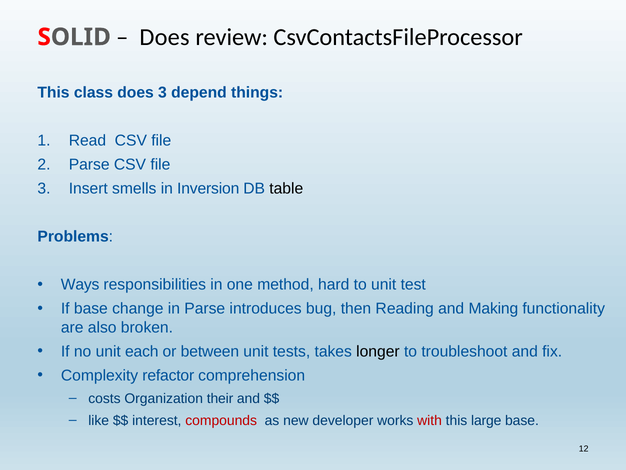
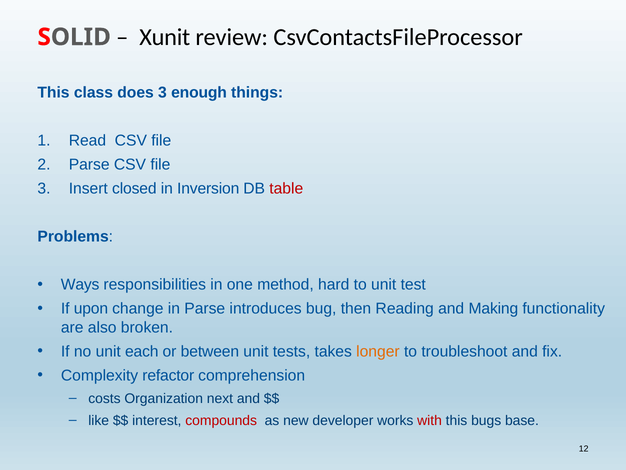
Does: Does -> Xunit (165, 37)
depend: depend -> enough (199, 92)
smells: smells -> closed (134, 188)
table colour: black -> red (286, 188)
If base: base -> upon (91, 308)
longer colour: black -> orange (378, 351)
their: their -> next (220, 398)
large: large -> bugs (486, 420)
